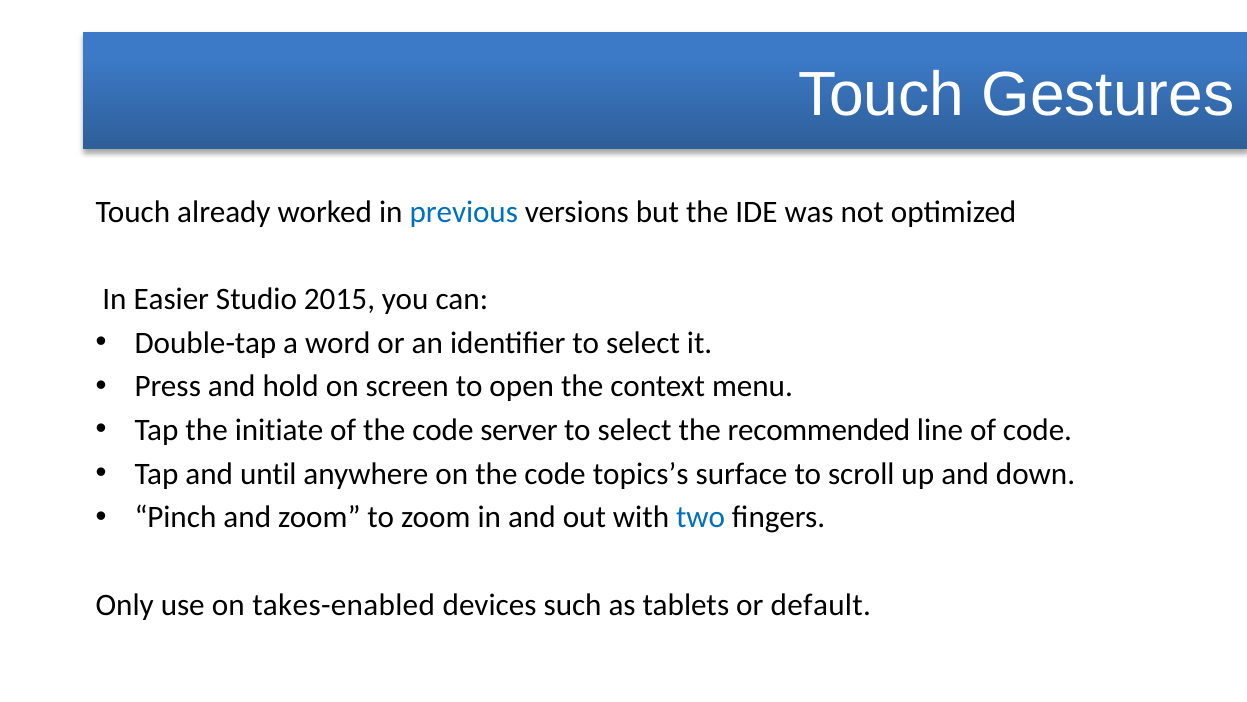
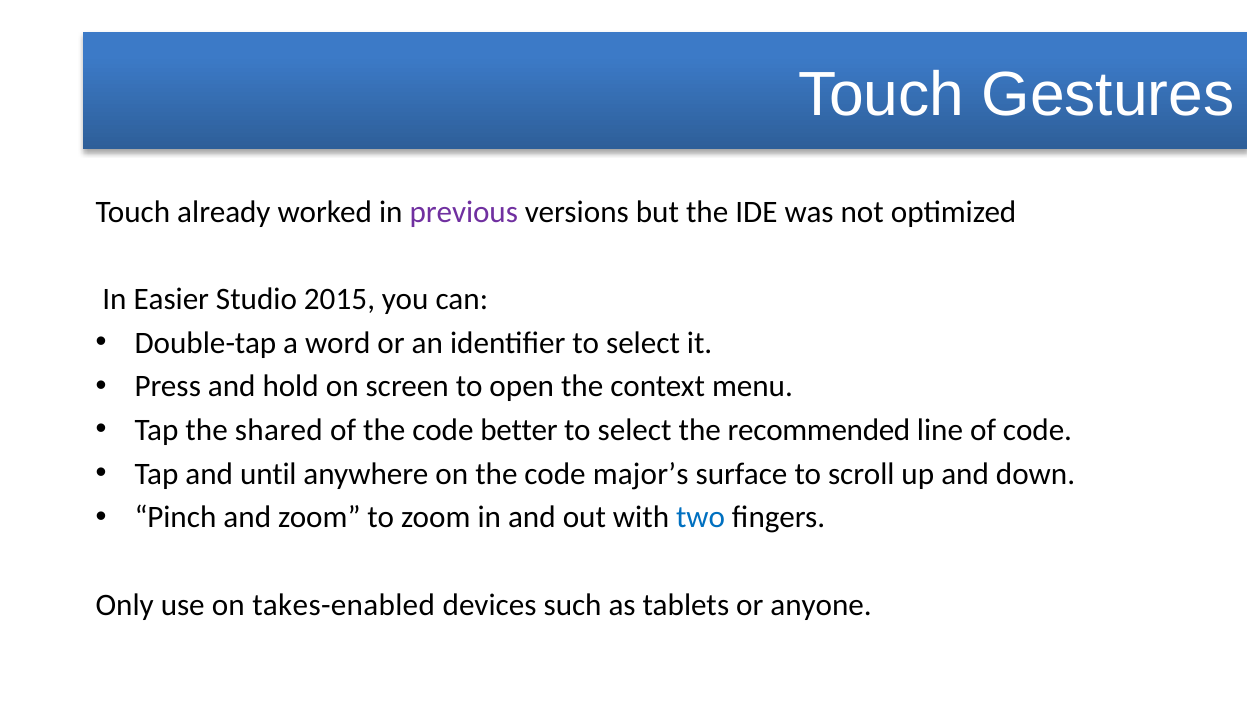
previous colour: blue -> purple (464, 212)
initiate: initiate -> shared (279, 430)
server: server -> better (519, 430)
topics’s: topics’s -> major’s (641, 473)
default: default -> anyone (821, 604)
